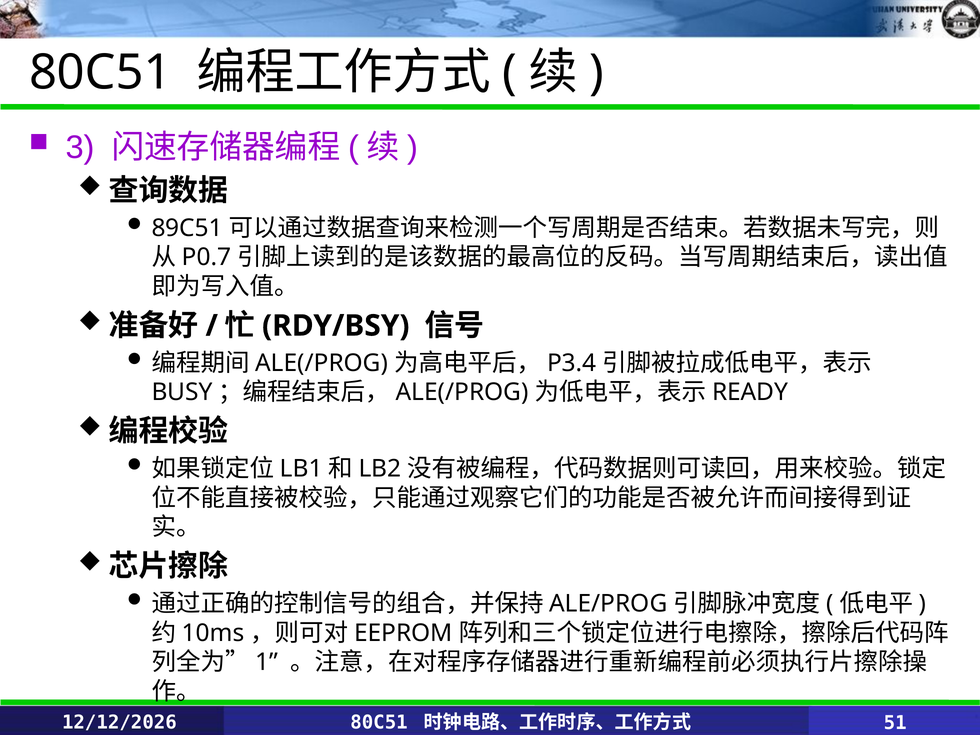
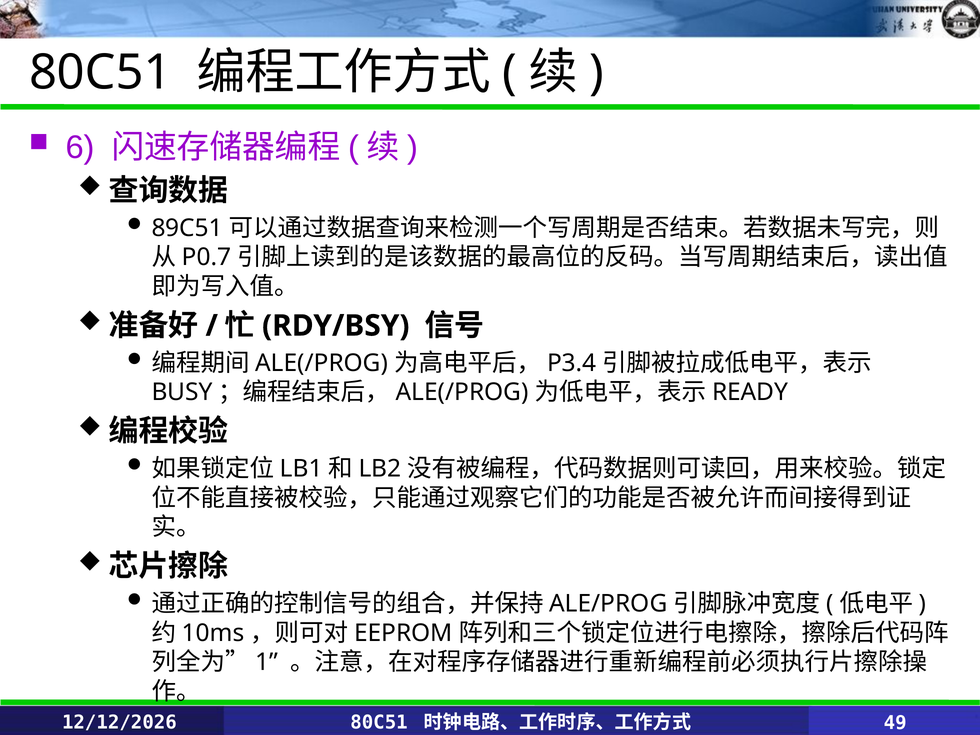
3: 3 -> 6 (80, 147)
51: 51 -> 49 (895, 723)
